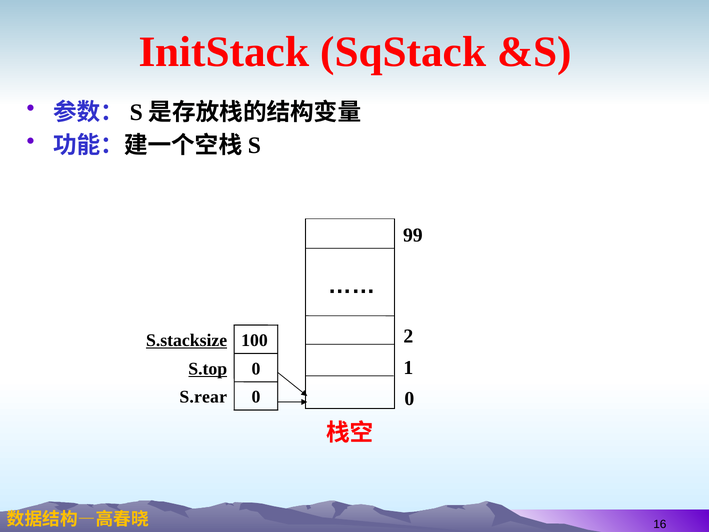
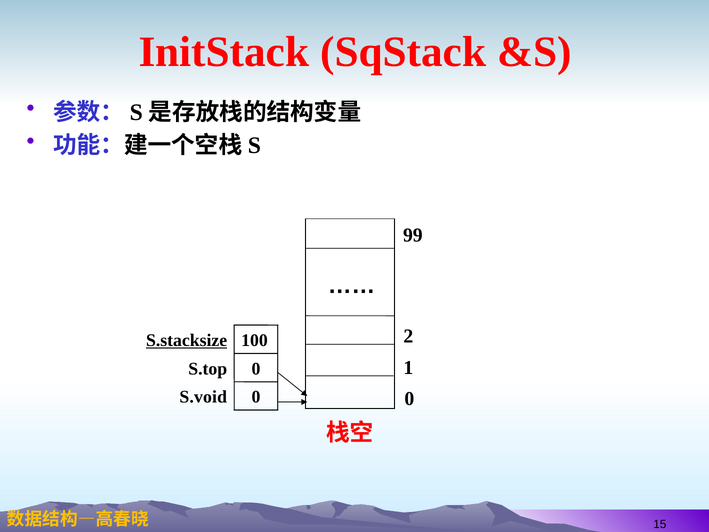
S.top underline: present -> none (208, 369)
S.rear: S.rear -> S.void (203, 397)
16: 16 -> 15 (660, 524)
